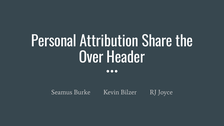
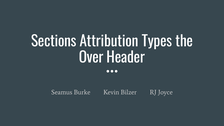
Personal: Personal -> Sections (54, 42)
Share: Share -> Types (157, 42)
